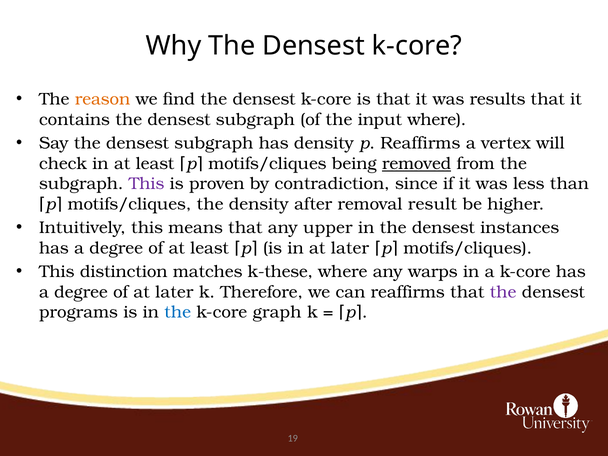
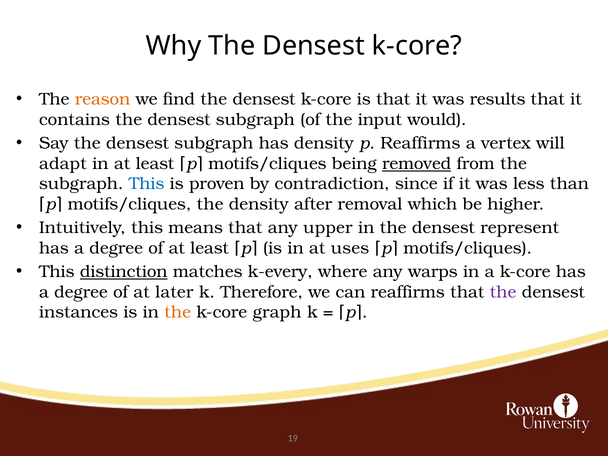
input where: where -> would (437, 120)
check: check -> adapt (63, 164)
This colour: purple -> blue (147, 184)
result: result -> which (432, 204)
instances: instances -> represent (520, 228)
in at later: later -> uses (350, 248)
distinction underline: none -> present (124, 272)
k-these: k-these -> k-every (280, 272)
programs: programs -> instances (78, 312)
the colour: blue -> orange (178, 312)
